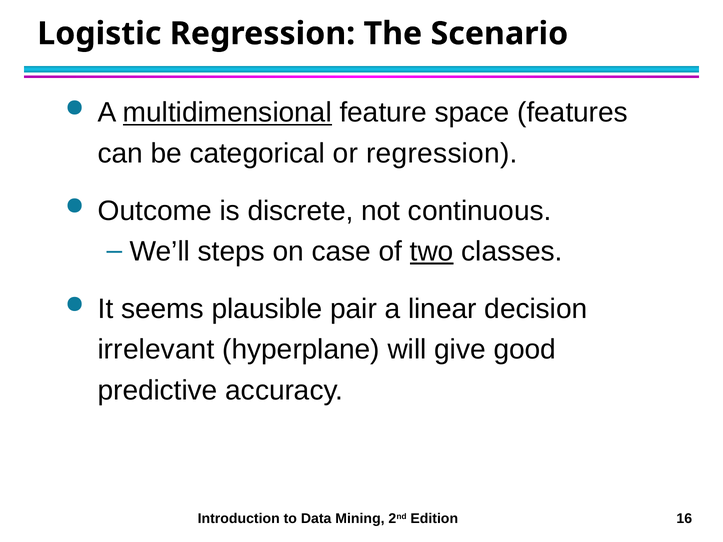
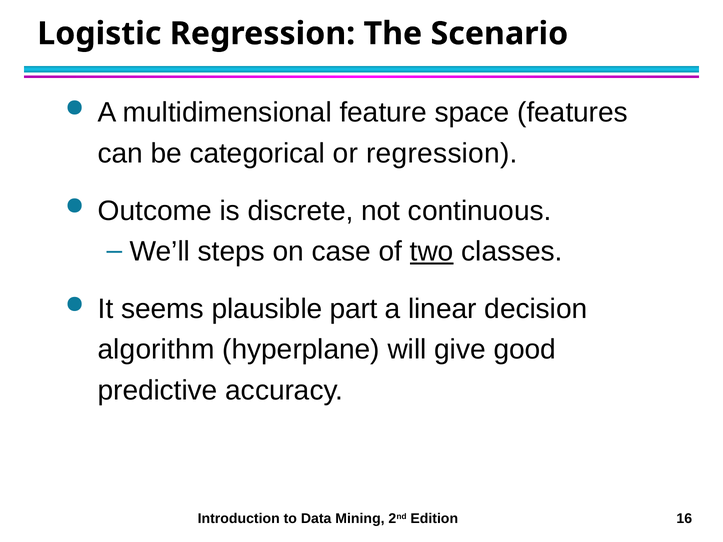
multidimensional underline: present -> none (227, 113)
pair: pair -> part (354, 309)
irrelevant: irrelevant -> algorithm (156, 350)
